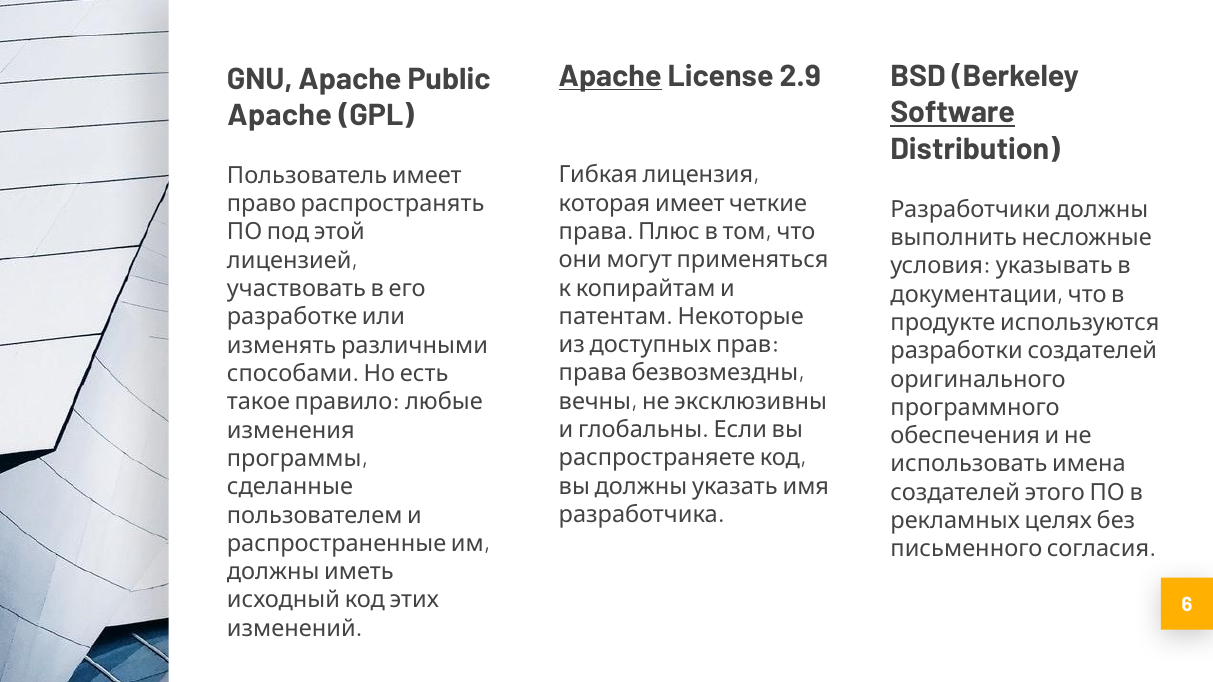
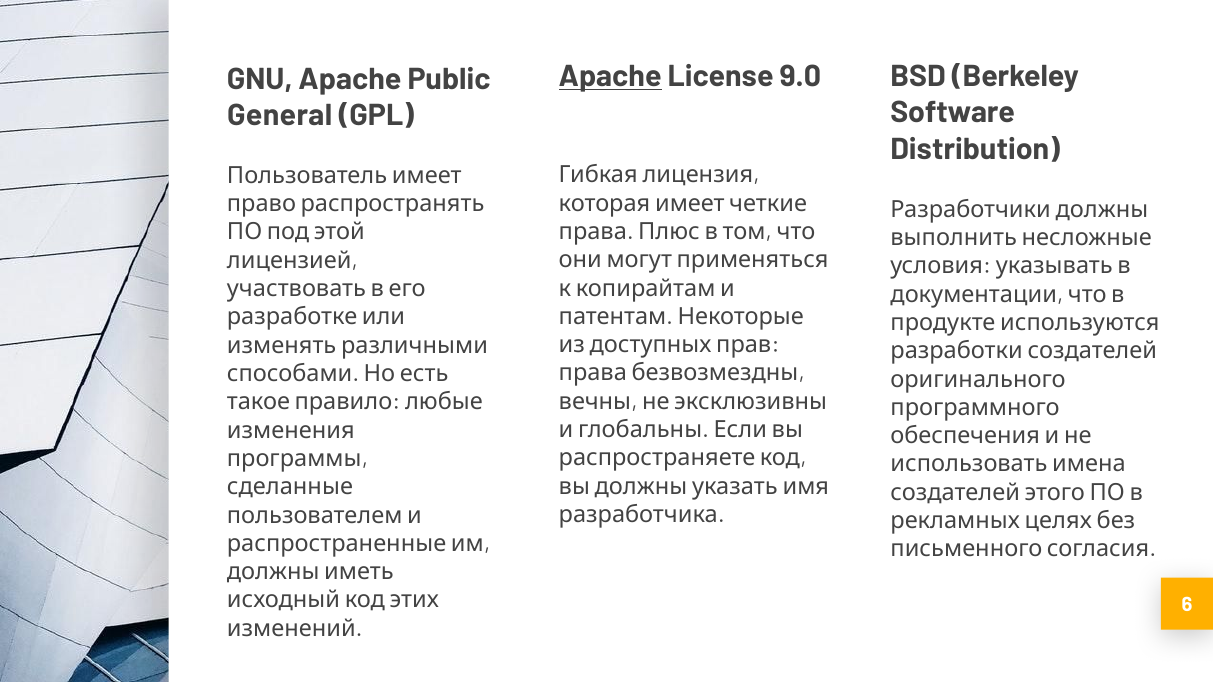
2.9: 2.9 -> 9.0 (800, 77)
Software underline: present -> none (953, 113)
Apache: Apache -> General (280, 115)
